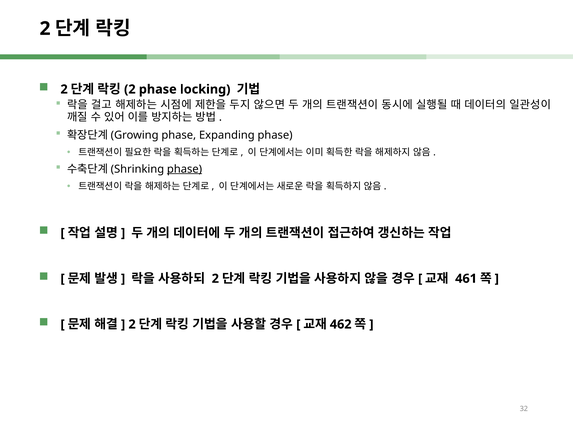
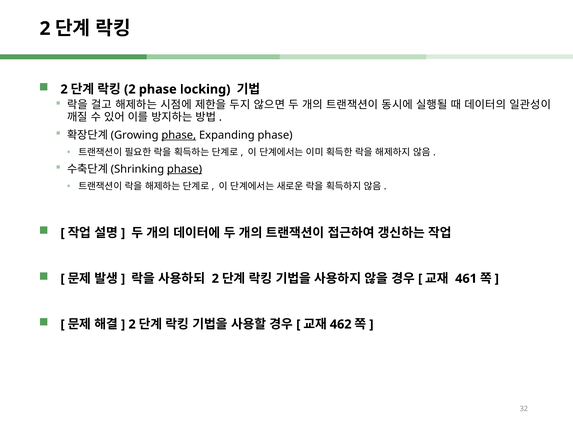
phase underline: none -> present (179, 135)
